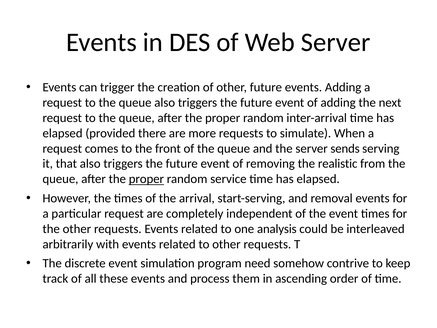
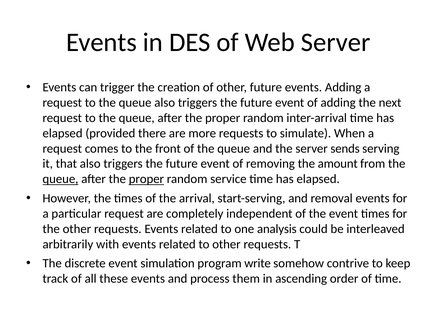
realistic: realistic -> amount (338, 164)
queue underline: none -> present (60, 179)
need: need -> write (258, 263)
